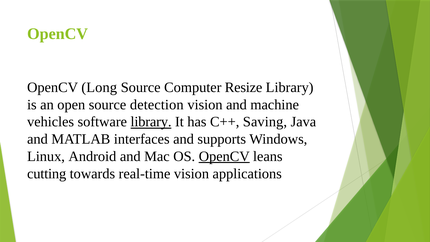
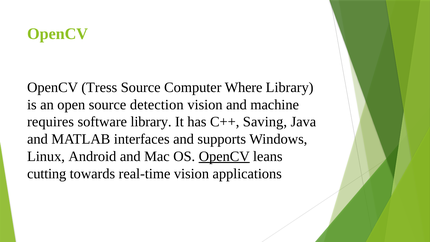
Long: Long -> Tress (99, 87)
Resize: Resize -> Where (244, 87)
vehicles: vehicles -> requires (51, 122)
library underline: present -> none (151, 122)
